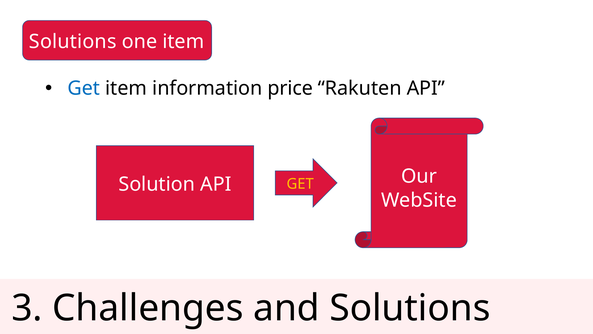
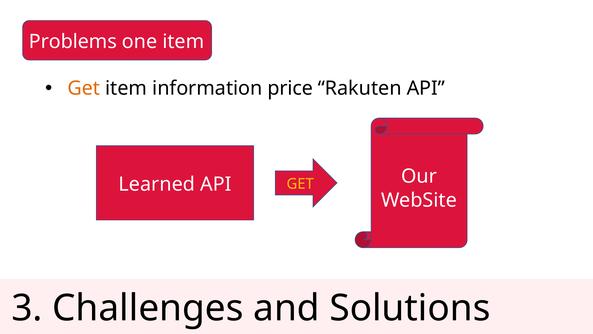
Solutions: Solutions -> Problems (73, 42)
Get colour: blue -> orange (84, 88)
Solution: Solution -> Learned (157, 184)
